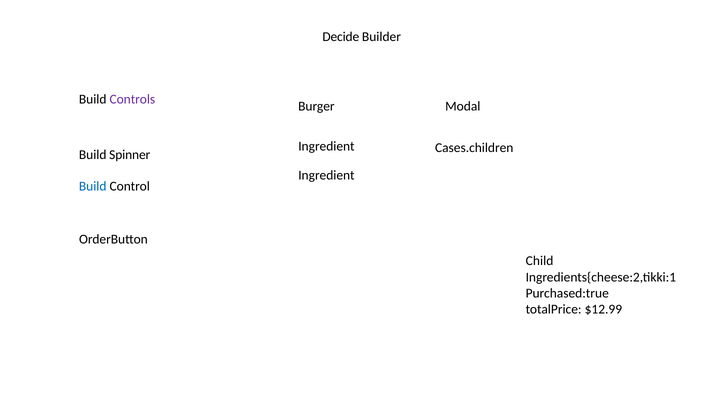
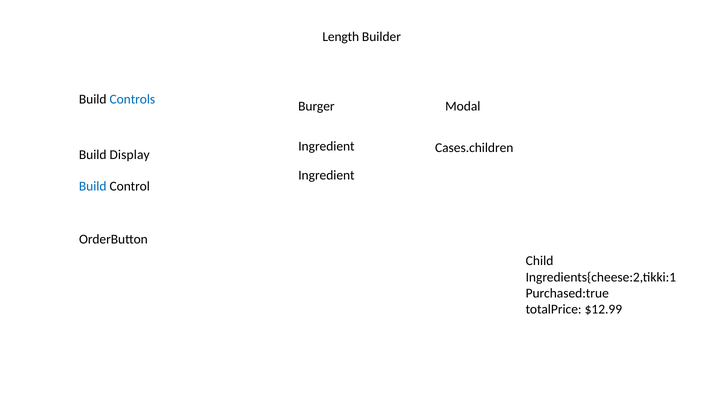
Decide: Decide -> Length (341, 37)
Controls colour: purple -> blue (132, 99)
Spinner: Spinner -> Display (130, 155)
